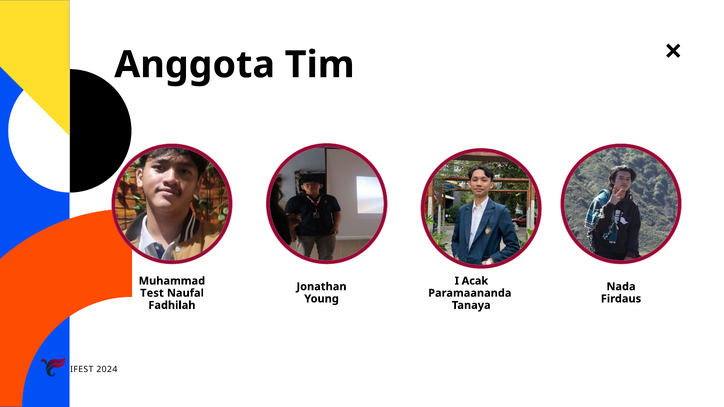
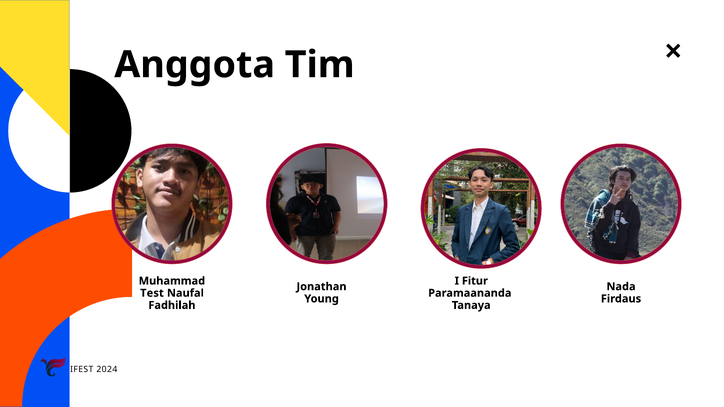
Acak: Acak -> Fitur (475, 281)
